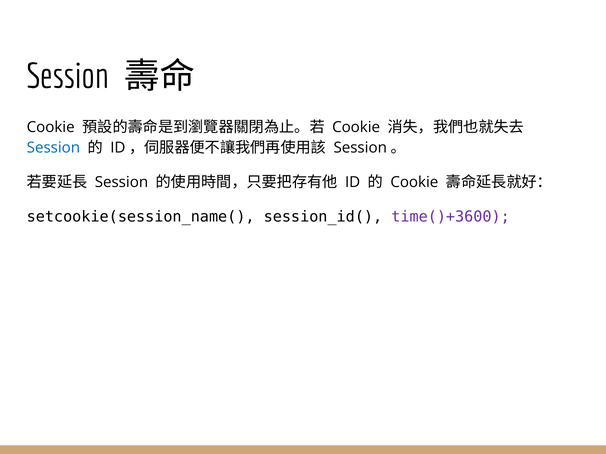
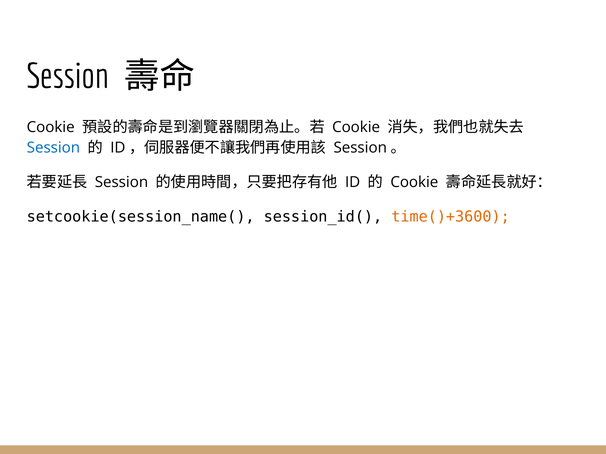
time()+3600 colour: purple -> orange (451, 217)
